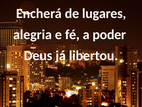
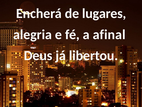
poder: poder -> afinal (109, 34)
